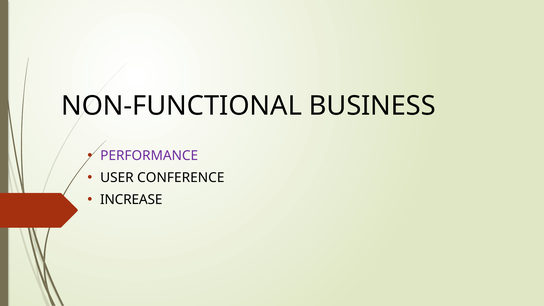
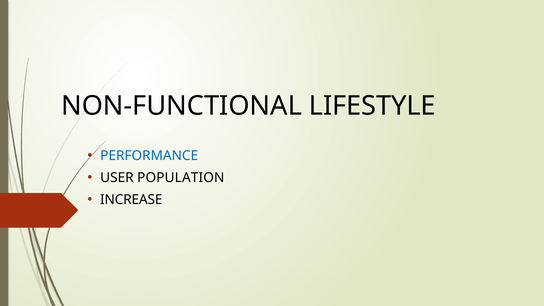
BUSINESS: BUSINESS -> LIFESTYLE (372, 106)
PERFORMANCE colour: purple -> blue (149, 156)
CONFERENCE: CONFERENCE -> POPULATION (181, 178)
